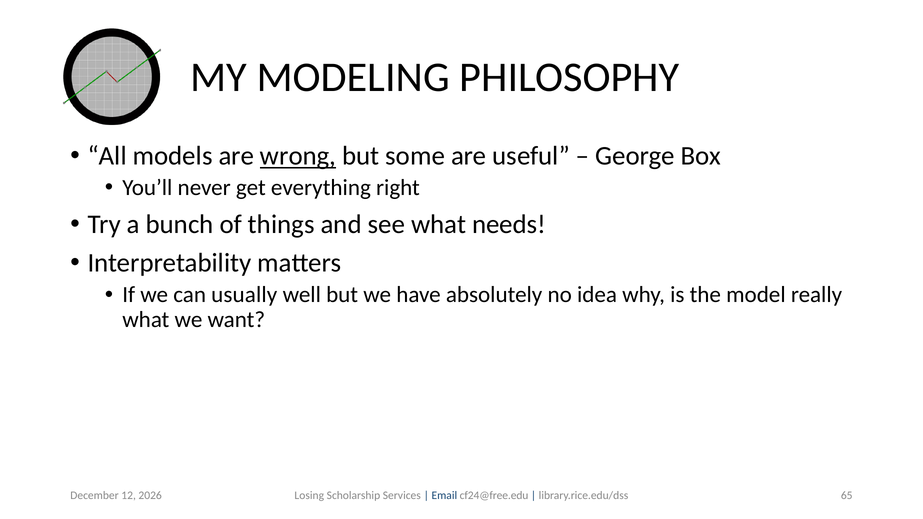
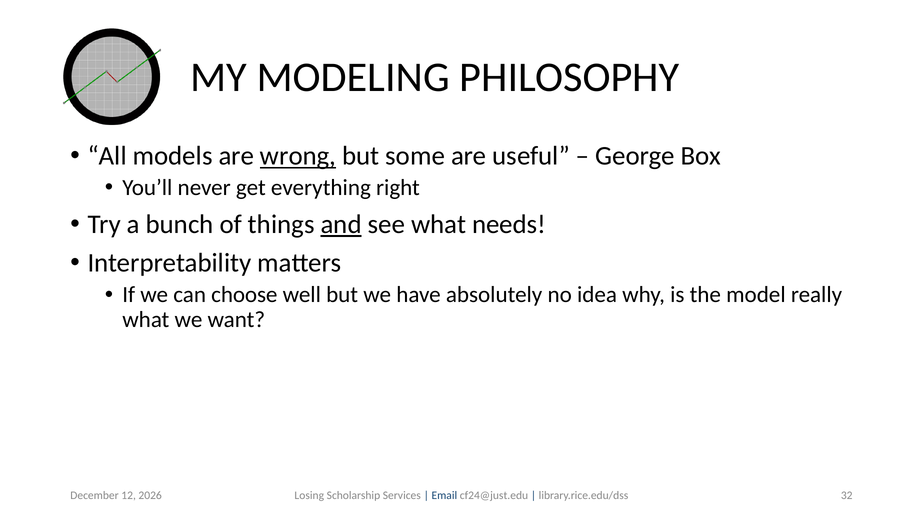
and underline: none -> present (341, 224)
usually: usually -> choose (244, 295)
65: 65 -> 32 (847, 496)
cf24@free.edu: cf24@free.edu -> cf24@just.edu (494, 496)
